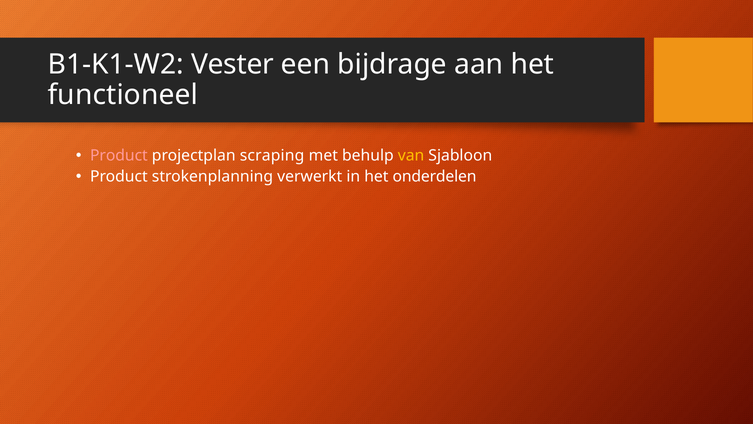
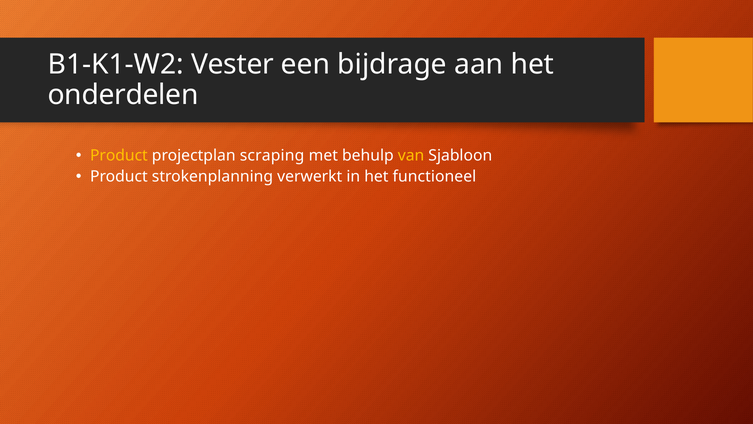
functioneel: functioneel -> onderdelen (123, 95)
Product colour: pink -> yellow (119, 156)
onderdelen: onderdelen -> functioneel (434, 176)
